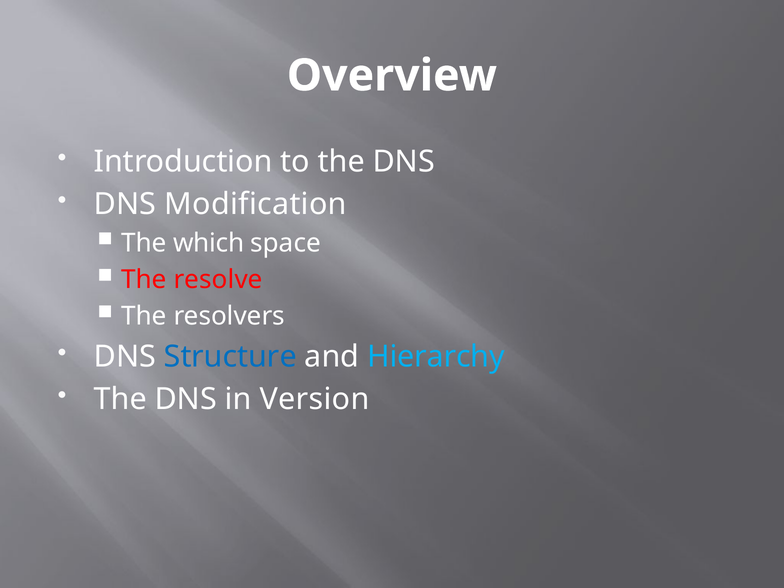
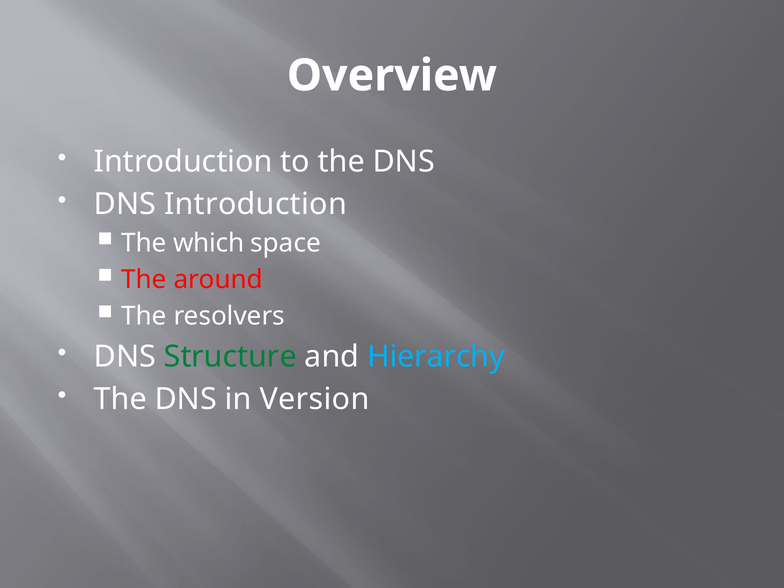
DNS Modification: Modification -> Introduction (256, 204)
resolve: resolve -> around (218, 280)
Structure colour: blue -> green (230, 357)
